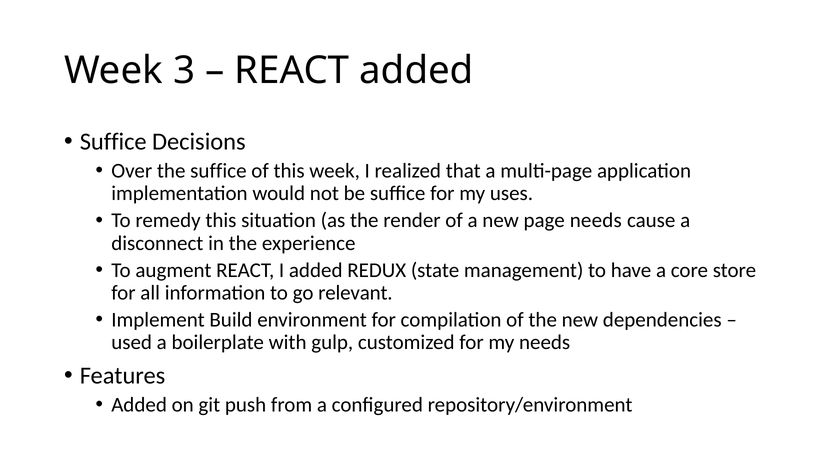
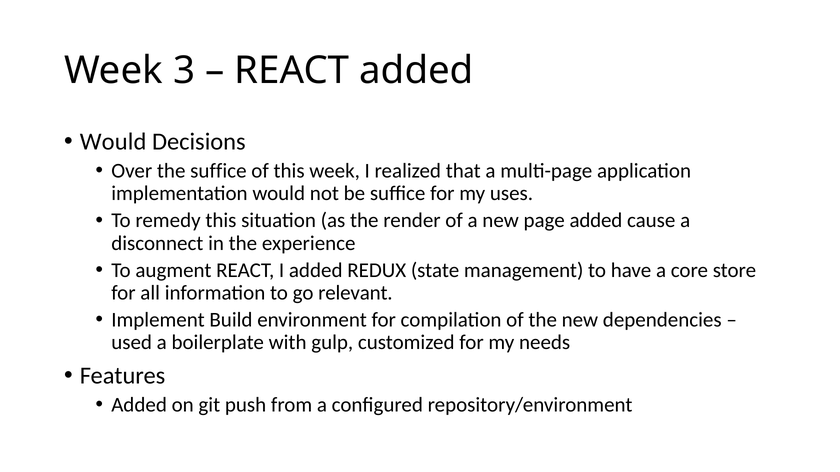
Suffice: Suffice -> Would (113, 142)
page needs: needs -> added (596, 221)
